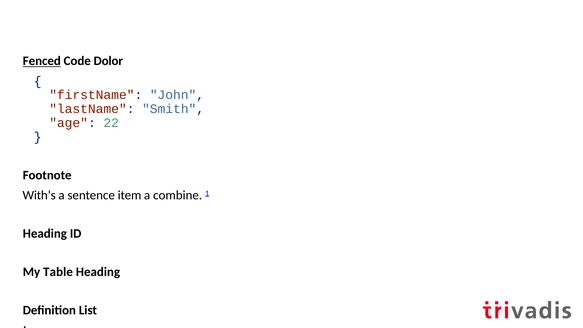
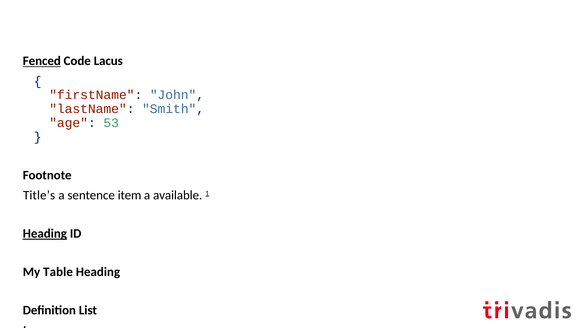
Code Dolor: Dolor -> Lacus (108, 61)
22: 22 -> 53 (111, 123)
With’s: With’s -> Title’s (39, 195)
a combine: combine -> available (178, 195)
Heading underline: none -> present (45, 234)
